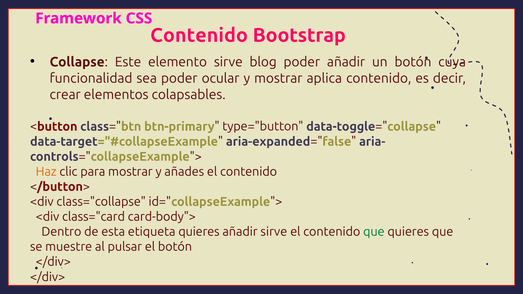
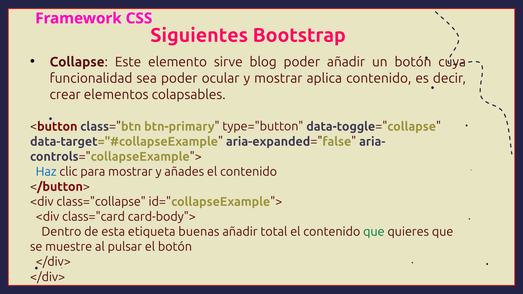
Contenido: Contenido -> Siguientes (199, 35)
Haz colour: orange -> blue (46, 172)
etiqueta quieres: quieres -> buenas (199, 232)
añadir sirve: sirve -> total (274, 232)
